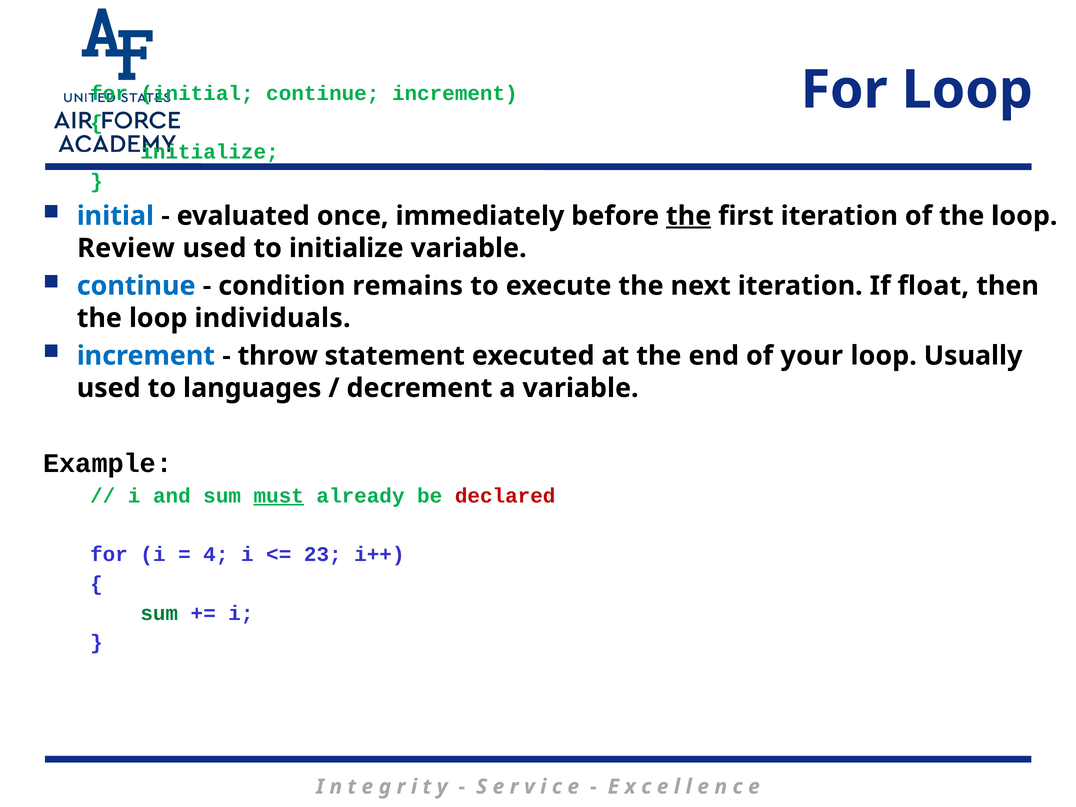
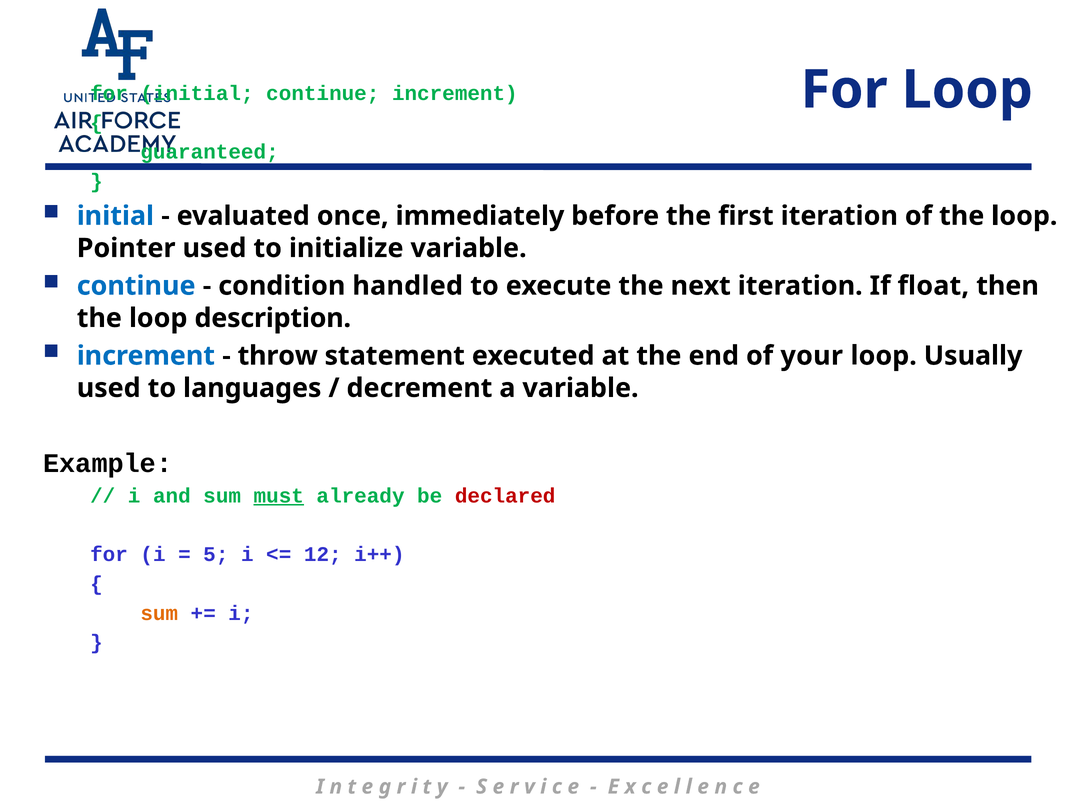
initialize: initialize -> guaranteed (210, 152)
the underline: present -> none (689, 216)
Review: Review -> Pointer (126, 248)
remains: remains -> handled (408, 286)
individuals: individuals -> description (273, 318)
4: 4 -> 5 (216, 554)
23: 23 -> 12 (323, 554)
sum colour: green -> orange (159, 613)
